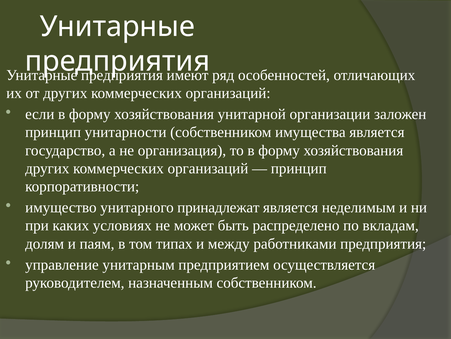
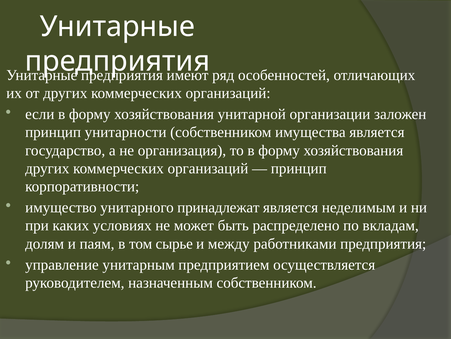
типах: типах -> сырье (174, 243)
